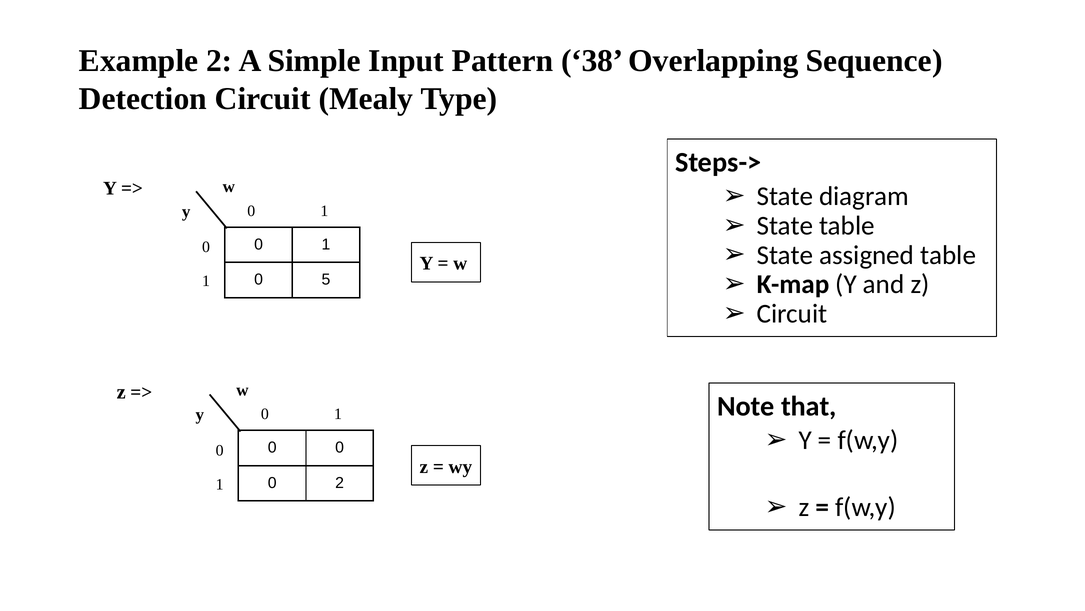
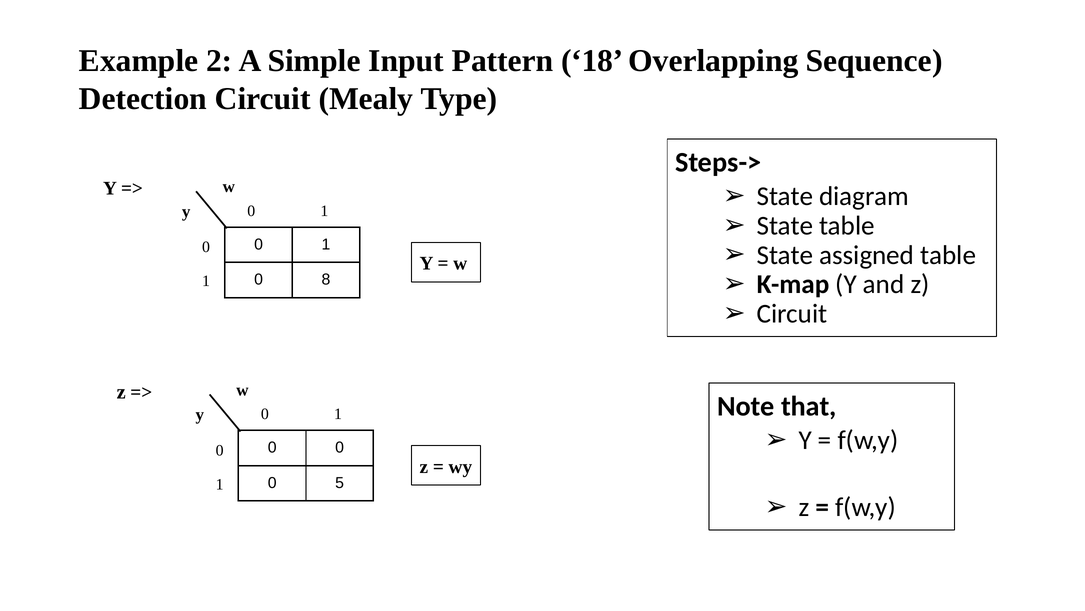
38: 38 -> 18 (592, 61)
5: 5 -> 8 (326, 279)
0 2: 2 -> 5 (340, 482)
